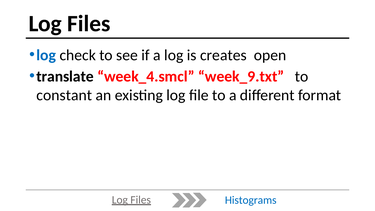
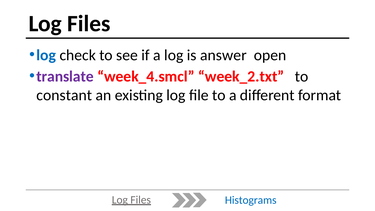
creates: creates -> answer (223, 55)
translate colour: black -> purple (65, 76)
week_9.txt: week_9.txt -> week_2.txt (241, 76)
